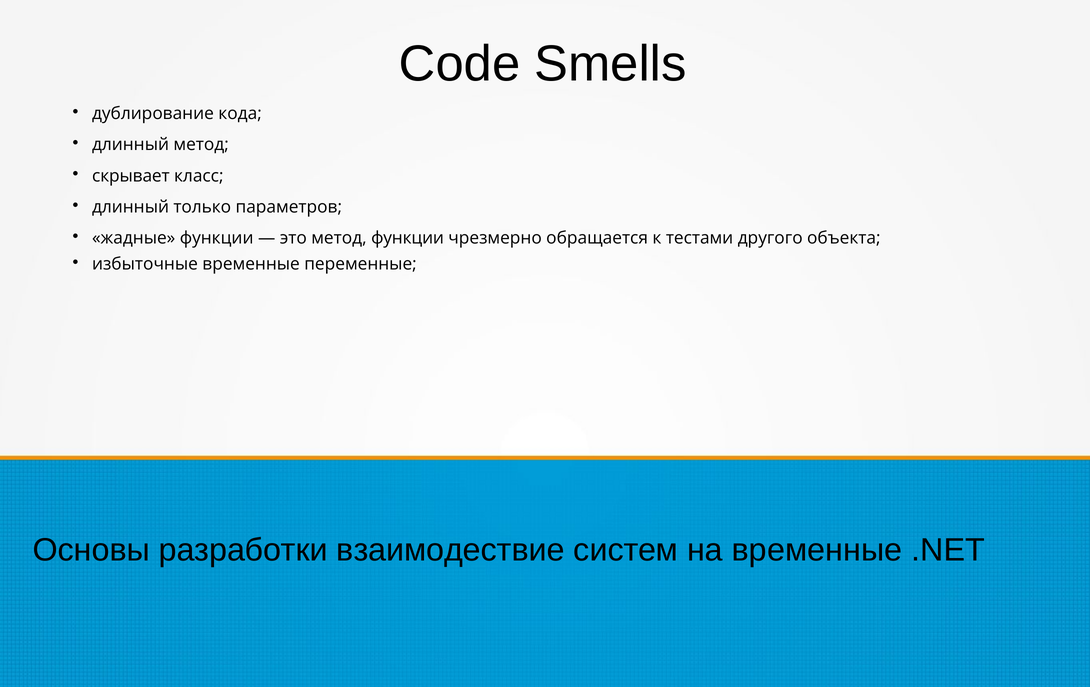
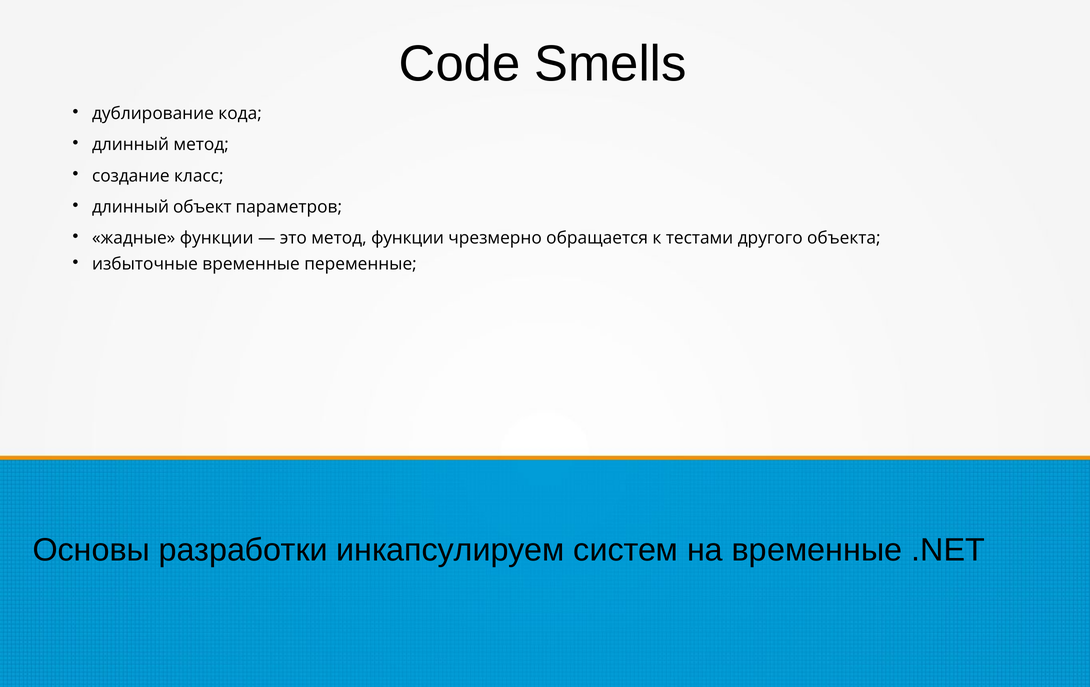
скрывает: скрывает -> создание (131, 176)
только: только -> объект (202, 207)
взаимодествие: взаимодествие -> инкапсулируем (451, 550)
